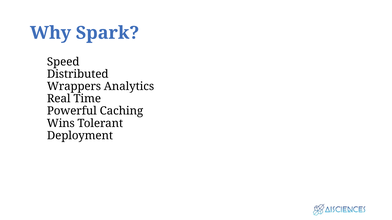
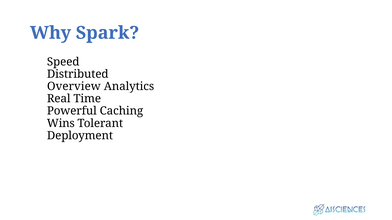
Wrappers: Wrappers -> Overview (74, 87)
